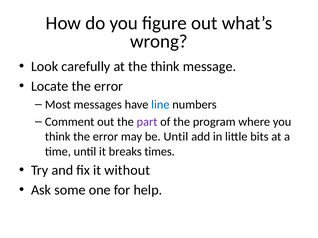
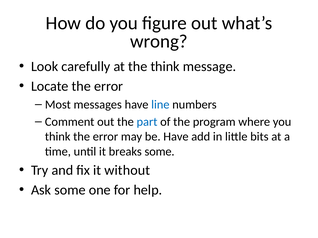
part colour: purple -> blue (147, 122)
be Until: Until -> Have (176, 137)
breaks times: times -> some (160, 152)
